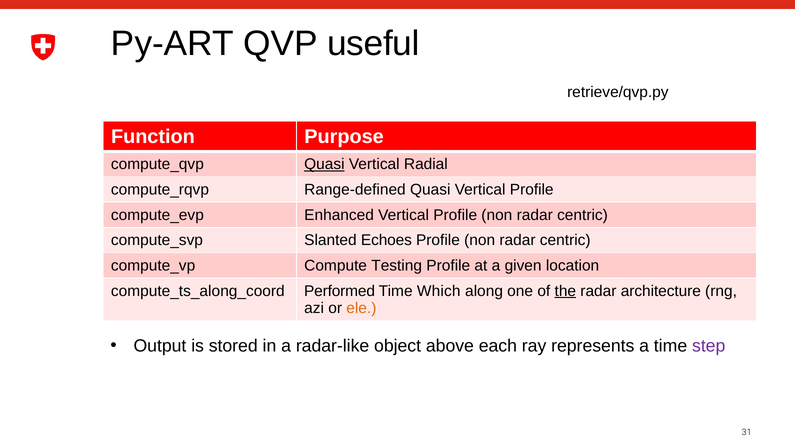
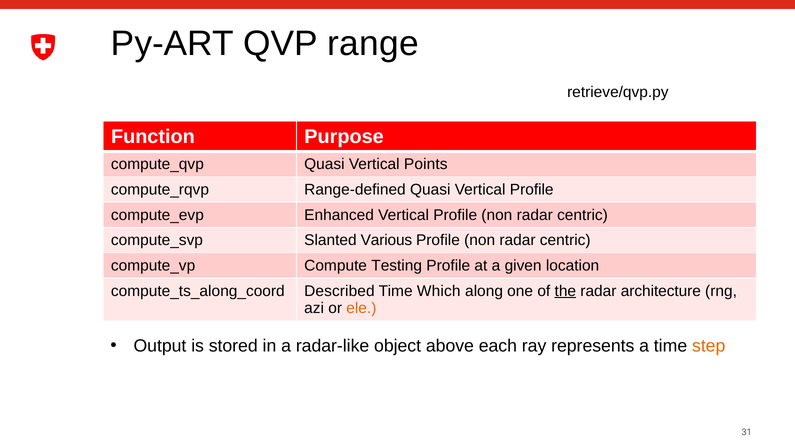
useful: useful -> range (373, 44)
Quasi underline: present -> none (324, 164)
Radial: Radial -> Points (426, 164)
Echoes: Echoes -> Various (386, 240)
Performed: Performed -> Described (339, 291)
step colour: purple -> orange (709, 346)
